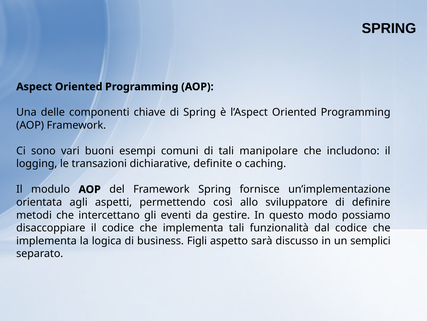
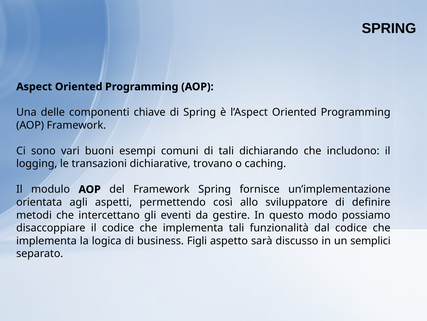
manipolare: manipolare -> dichiarando (269, 151)
definite: definite -> trovano (213, 163)
